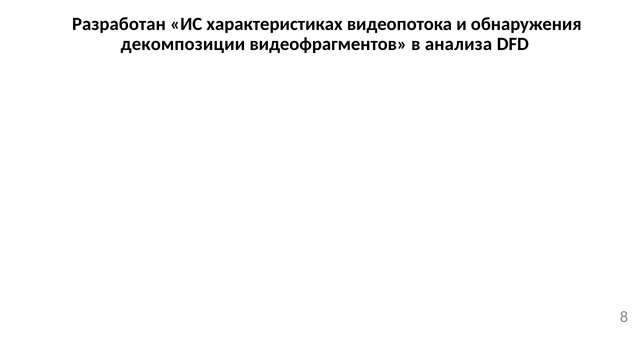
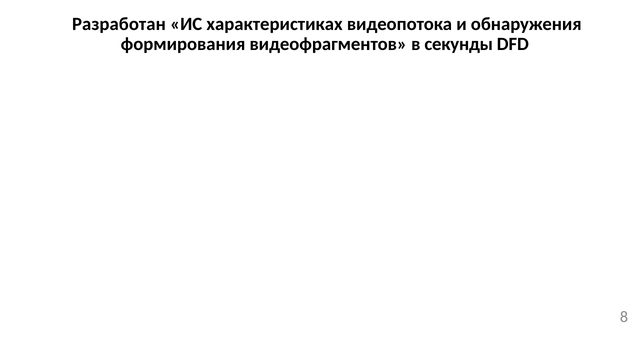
декомпозиции: декомпозиции -> формирования (183, 44)
анализа: анализа -> секунды (459, 44)
